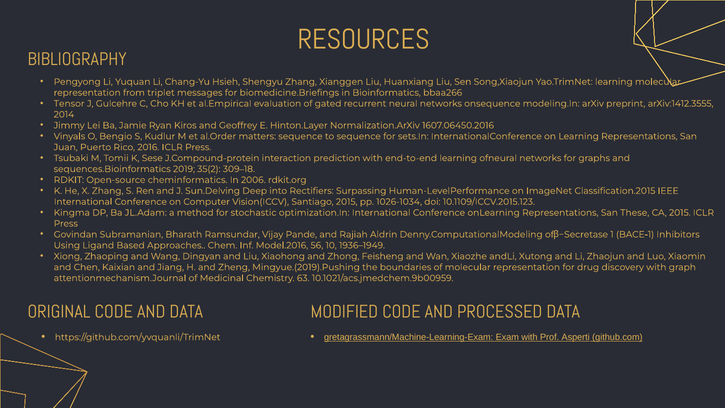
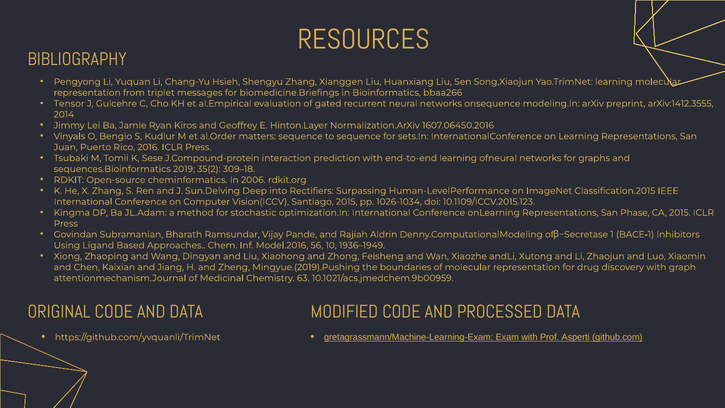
These: These -> Phase (635, 213)
